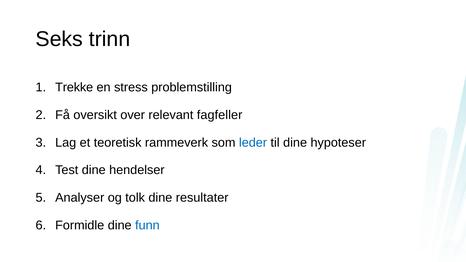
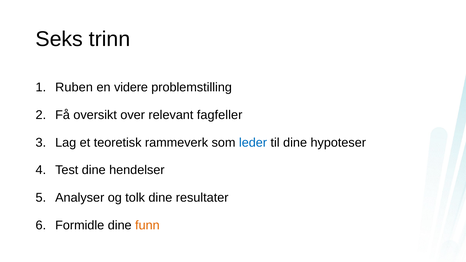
Trekke: Trekke -> Ruben (74, 88)
stress: stress -> videre (131, 88)
funn colour: blue -> orange (147, 225)
